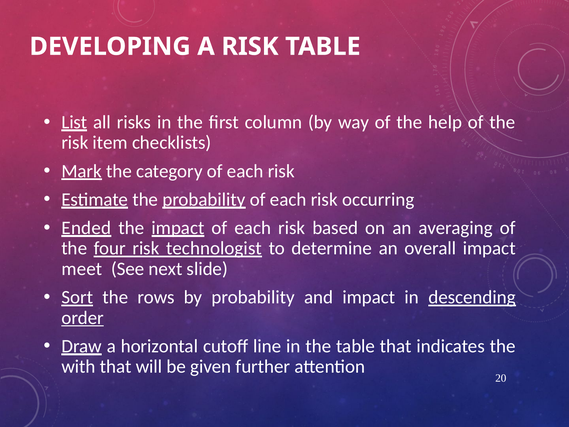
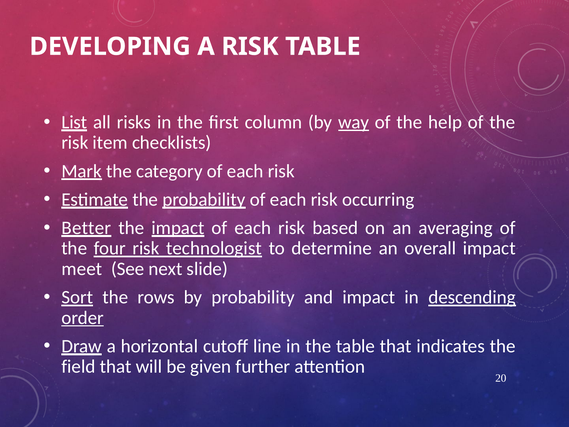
way underline: none -> present (354, 122)
Ended: Ended -> Better (86, 228)
with: with -> field (78, 366)
